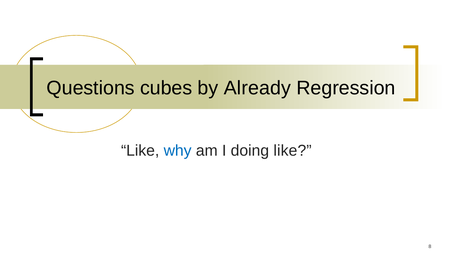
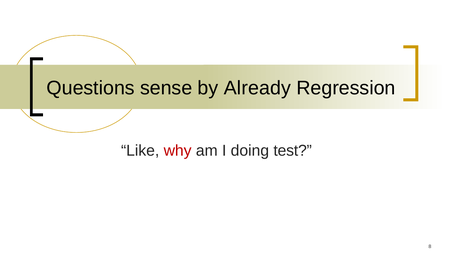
cubes: cubes -> sense (166, 88)
why colour: blue -> red (178, 150)
doing like: like -> test (293, 150)
